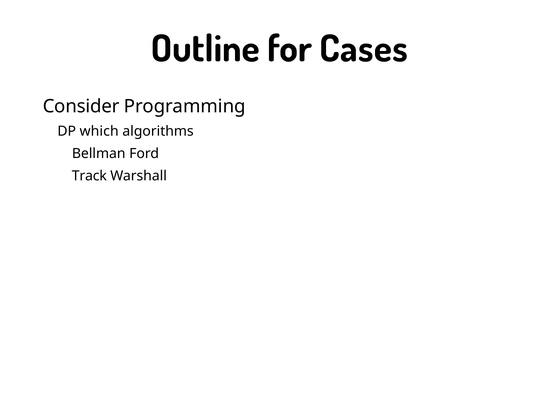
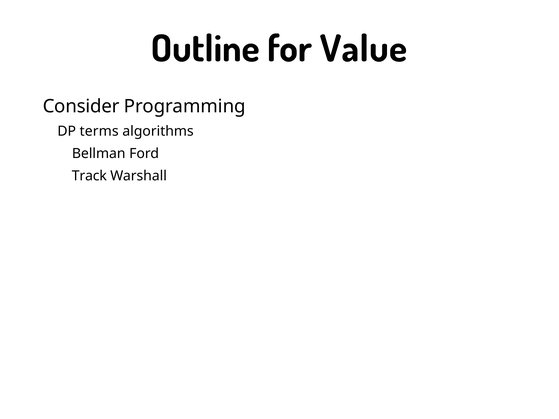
Cases: Cases -> Value (363, 49)
which: which -> terms (99, 131)
